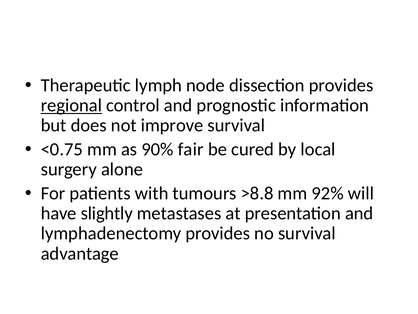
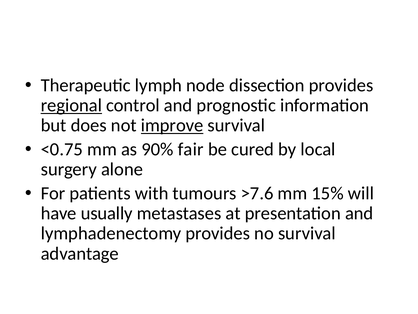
improve underline: none -> present (172, 125)
>8.8: >8.8 -> >7.6 (257, 193)
92%: 92% -> 15% (328, 193)
slightly: slightly -> usually (107, 213)
